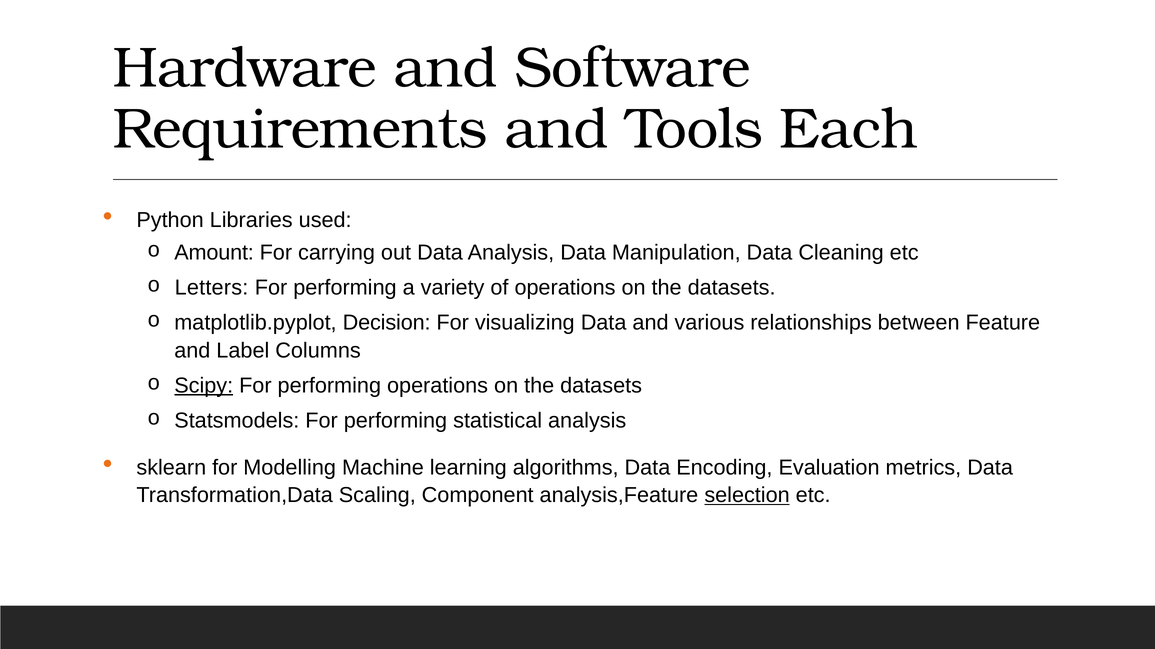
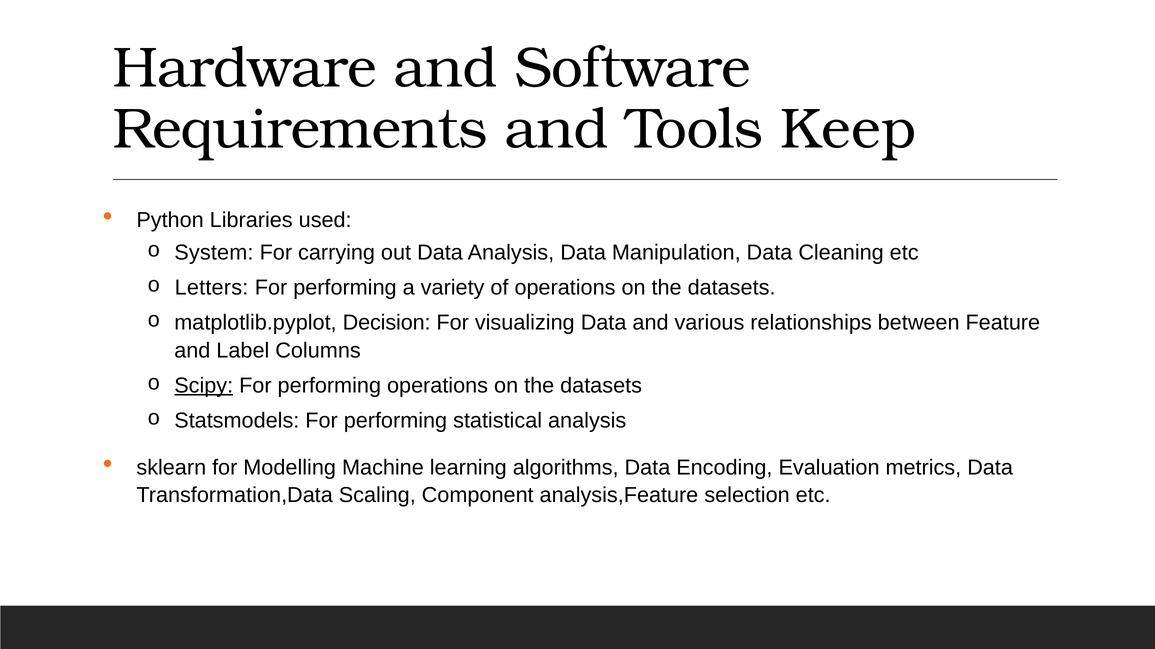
Each: Each -> Keep (848, 129)
Amount: Amount -> System (214, 253)
selection underline: present -> none (747, 496)
